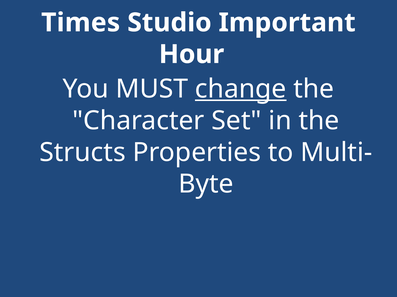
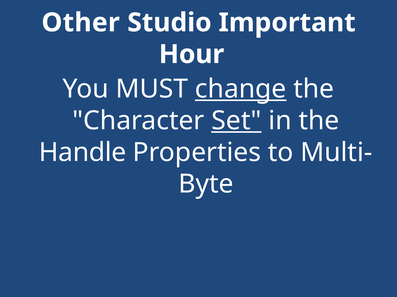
Times: Times -> Other (81, 23)
Set underline: none -> present (236, 121)
Structs: Structs -> Handle (83, 153)
